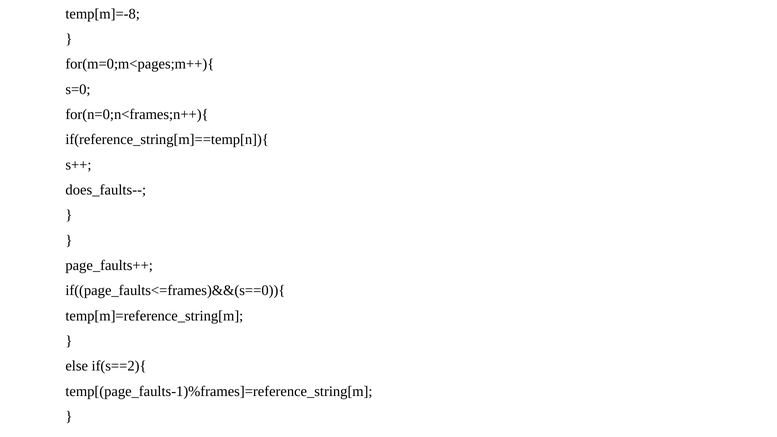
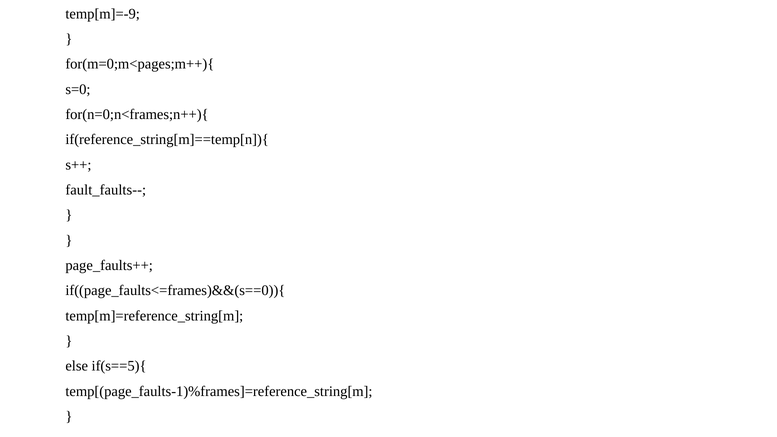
temp[m]=-8: temp[m]=-8 -> temp[m]=-9 (103, 14)
does_faults--: does_faults-- -> fault_faults-- (106, 190)
if(s==2){: if(s==2){ -> if(s==5){ (119, 366)
